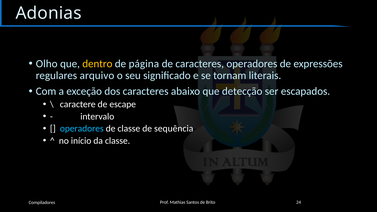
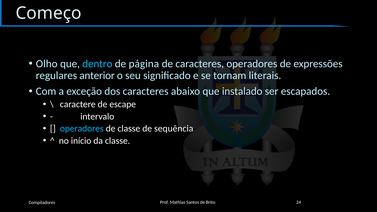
Adonias: Adonias -> Começo (49, 13)
dentro colour: yellow -> light blue (97, 64)
arquivo: arquivo -> anterior (97, 76)
detecção: detecção -> instalado (242, 91)
